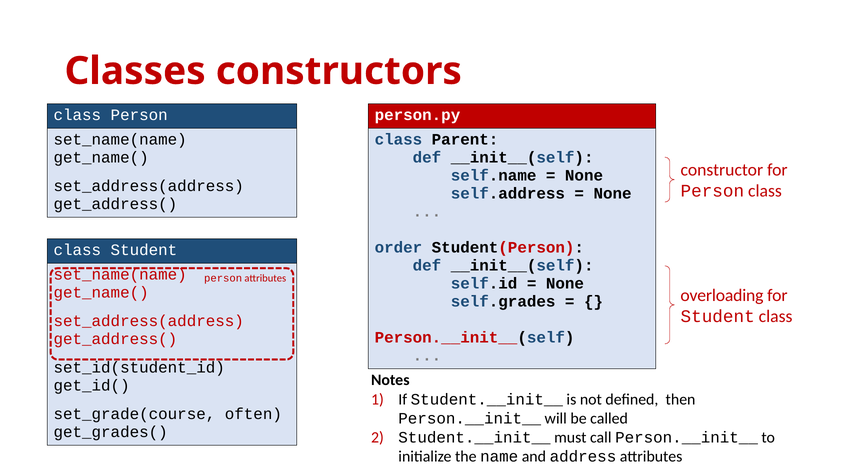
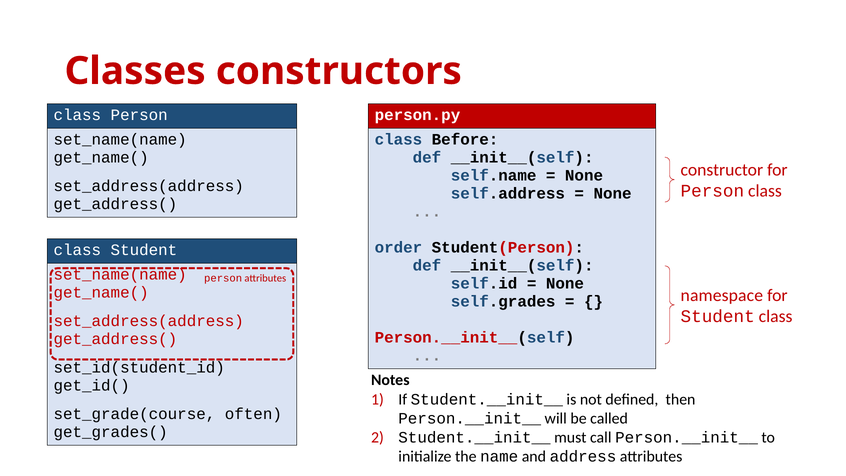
Parent: Parent -> Before (465, 139)
overloading: overloading -> namespace (722, 295)
